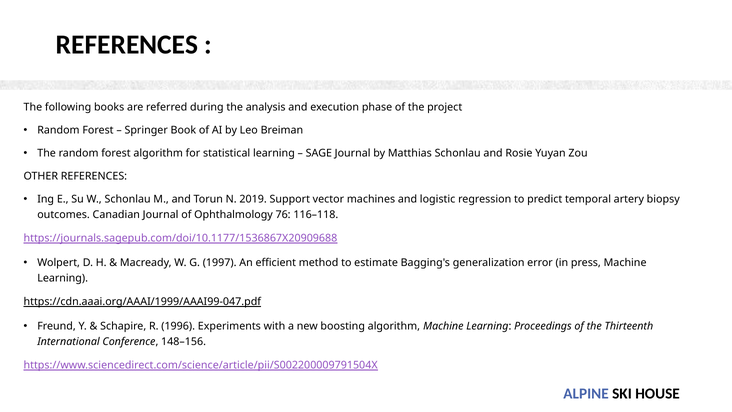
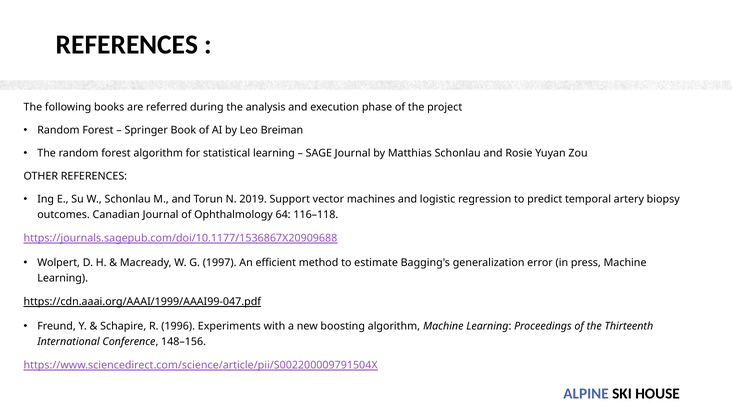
76: 76 -> 64 (283, 215)
